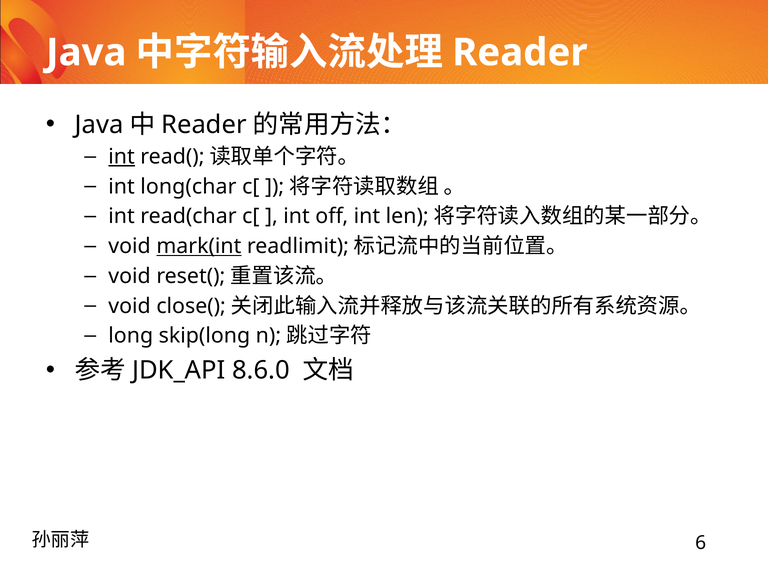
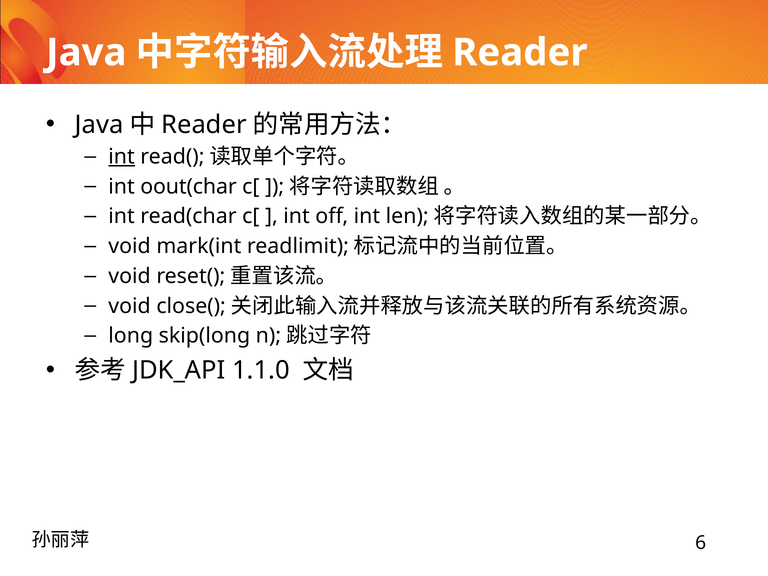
long(char: long(char -> oout(char (188, 187)
mark(int underline: present -> none (199, 246)
8.6.0: 8.6.0 -> 1.1.0 (261, 371)
